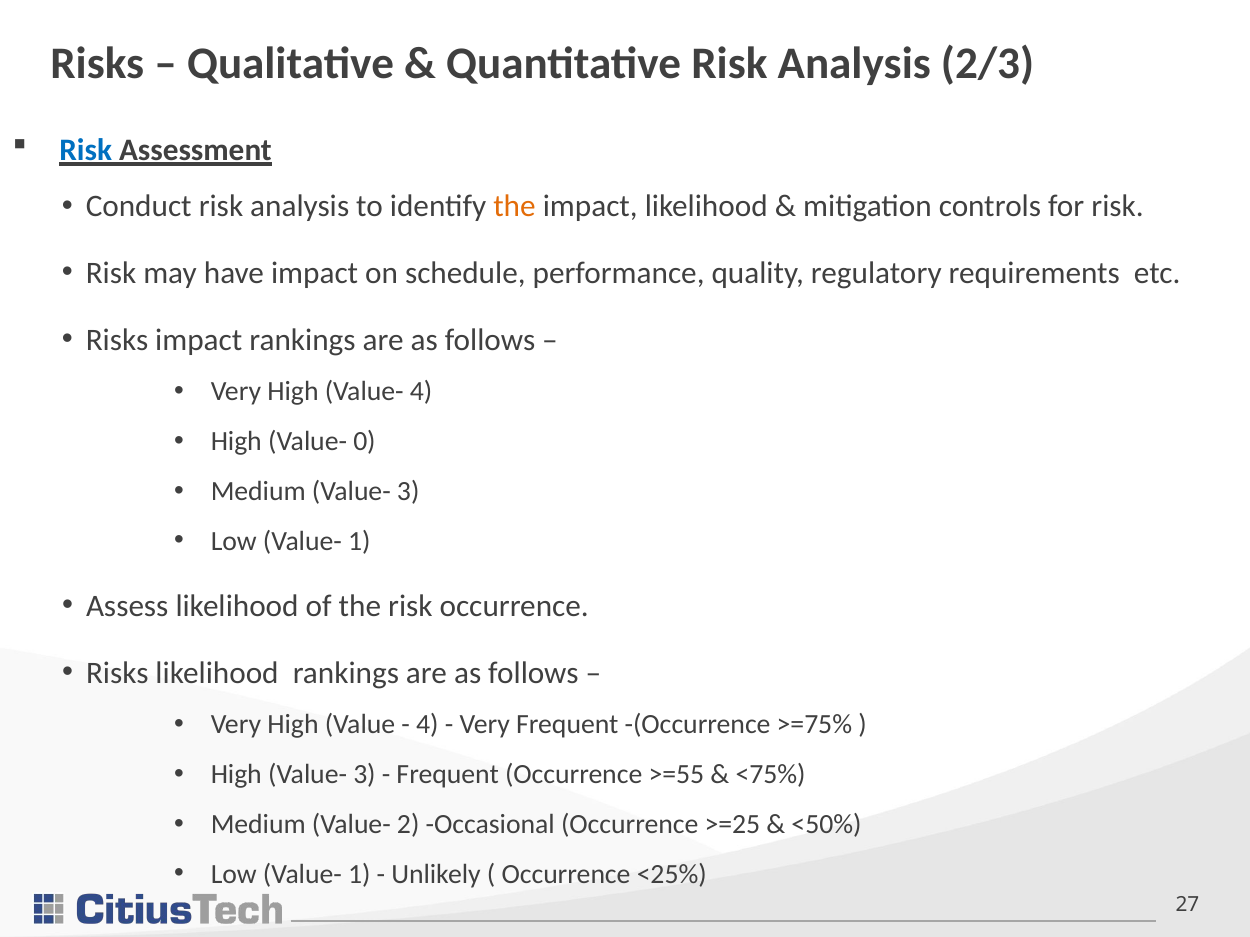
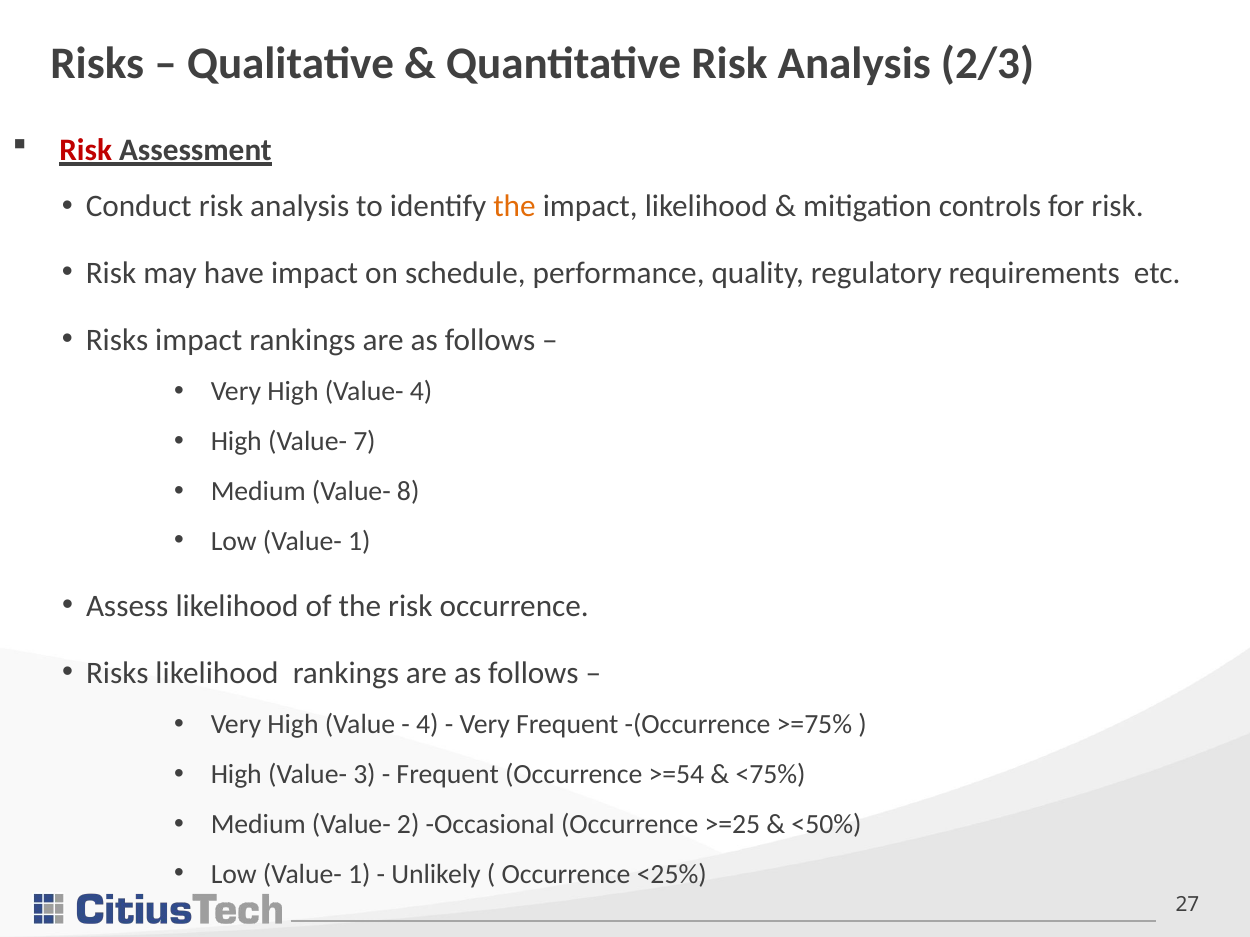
Risk colour: blue -> red (86, 150)
0: 0 -> 7 (364, 442)
Medium Value- 3: 3 -> 8 (408, 492)
>=55: >=55 -> >=54 (676, 775)
